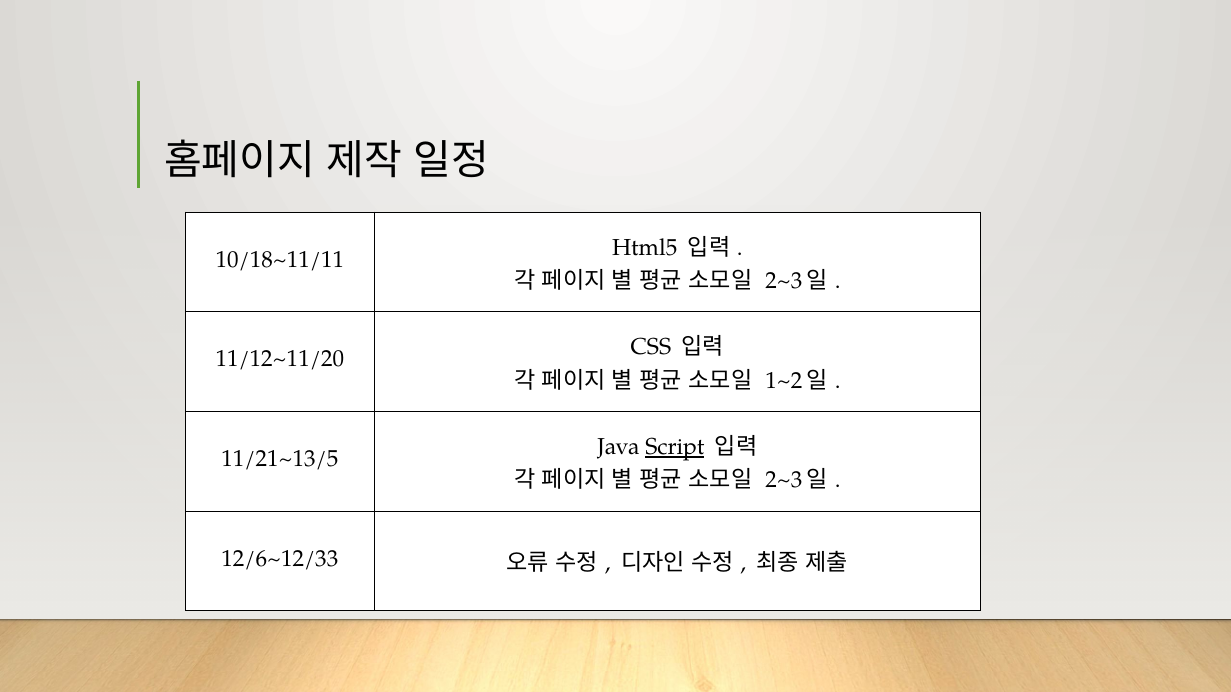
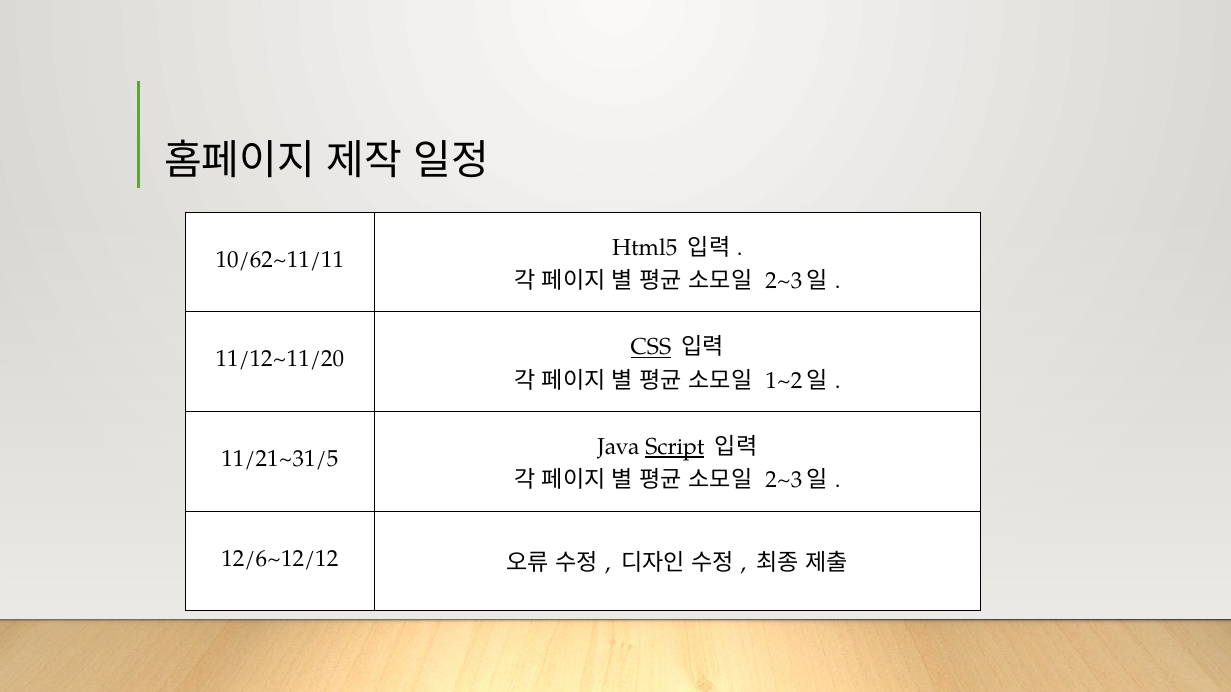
10/18~11/11: 10/18~11/11 -> 10/62~11/11 (280, 260)
CSS underline: none -> present (651, 348)
11/21~13/5: 11/21~13/5 -> 11/21~31/5 (280, 459)
12/6~12/33: 12/6~12/33 -> 12/6~12/12 (280, 559)
